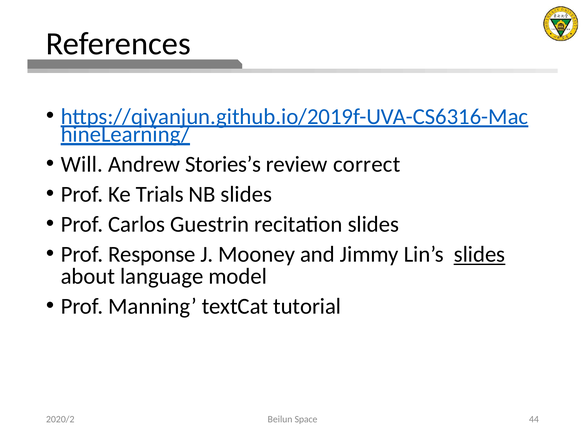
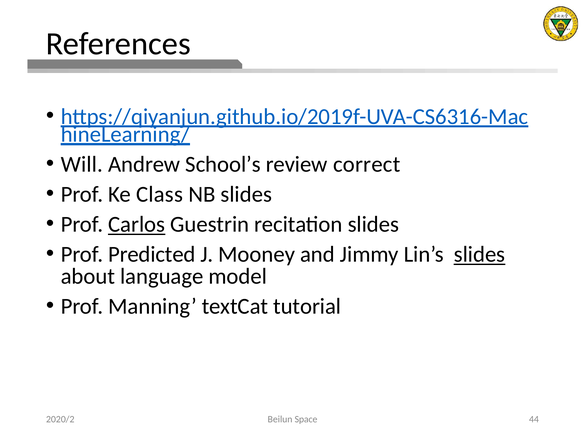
Stories’s: Stories’s -> School’s (223, 164)
Trials: Trials -> Class (160, 194)
Carlos underline: none -> present (137, 224)
Response: Response -> Predicted (152, 254)
